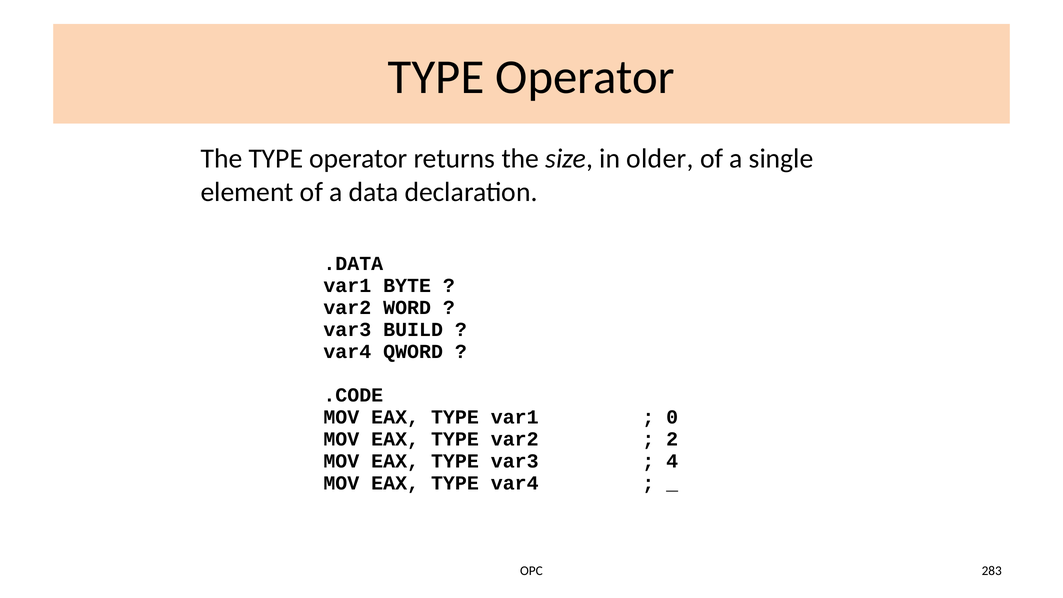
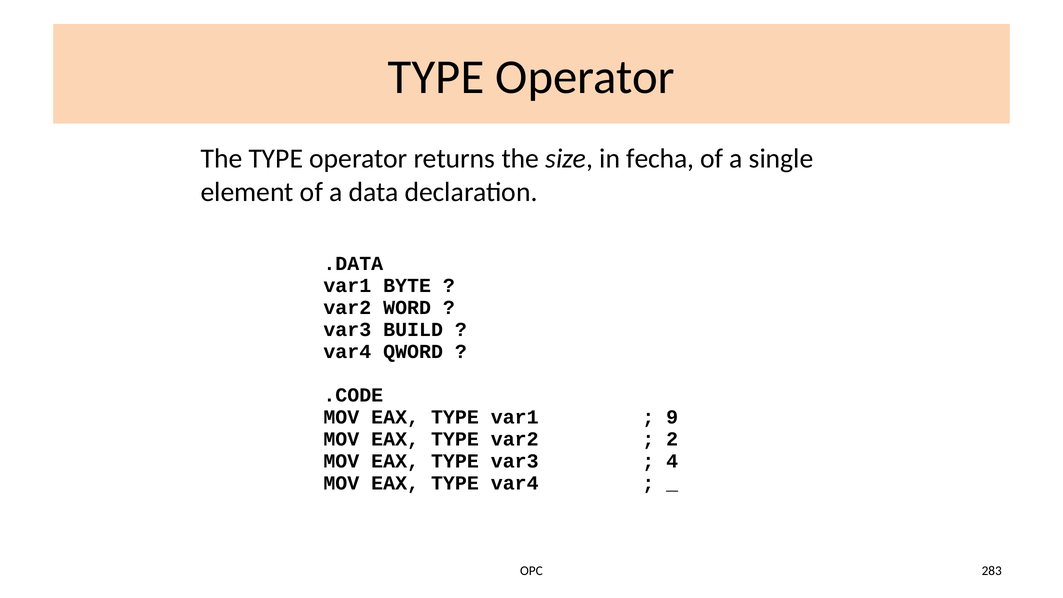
older: older -> fecha (660, 159)
0: 0 -> 9 (672, 417)
